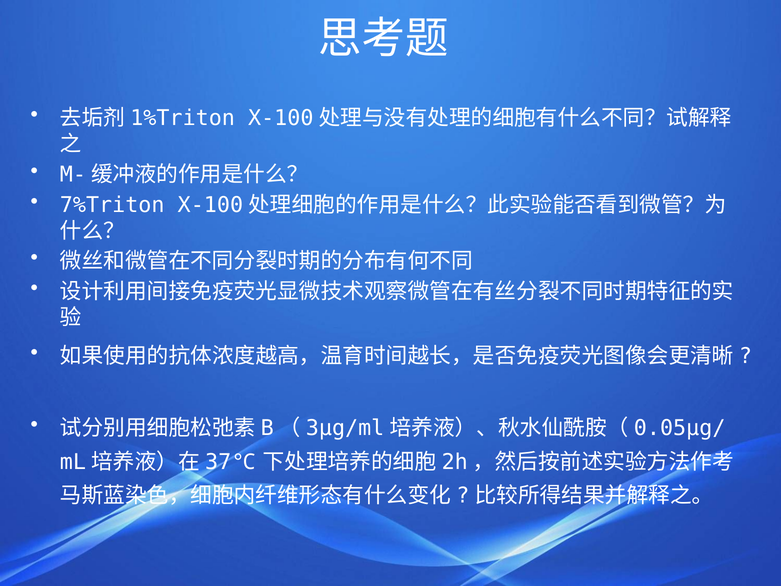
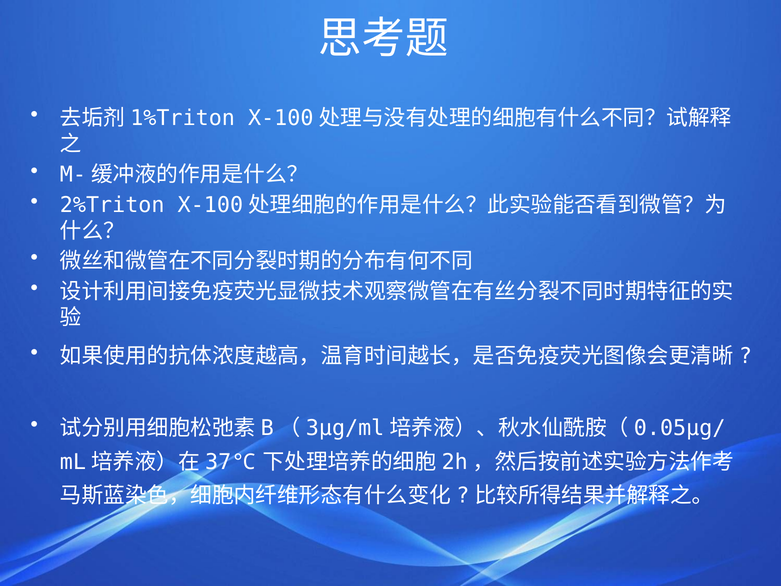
7%Triton: 7%Triton -> 2%Triton (112, 205)
